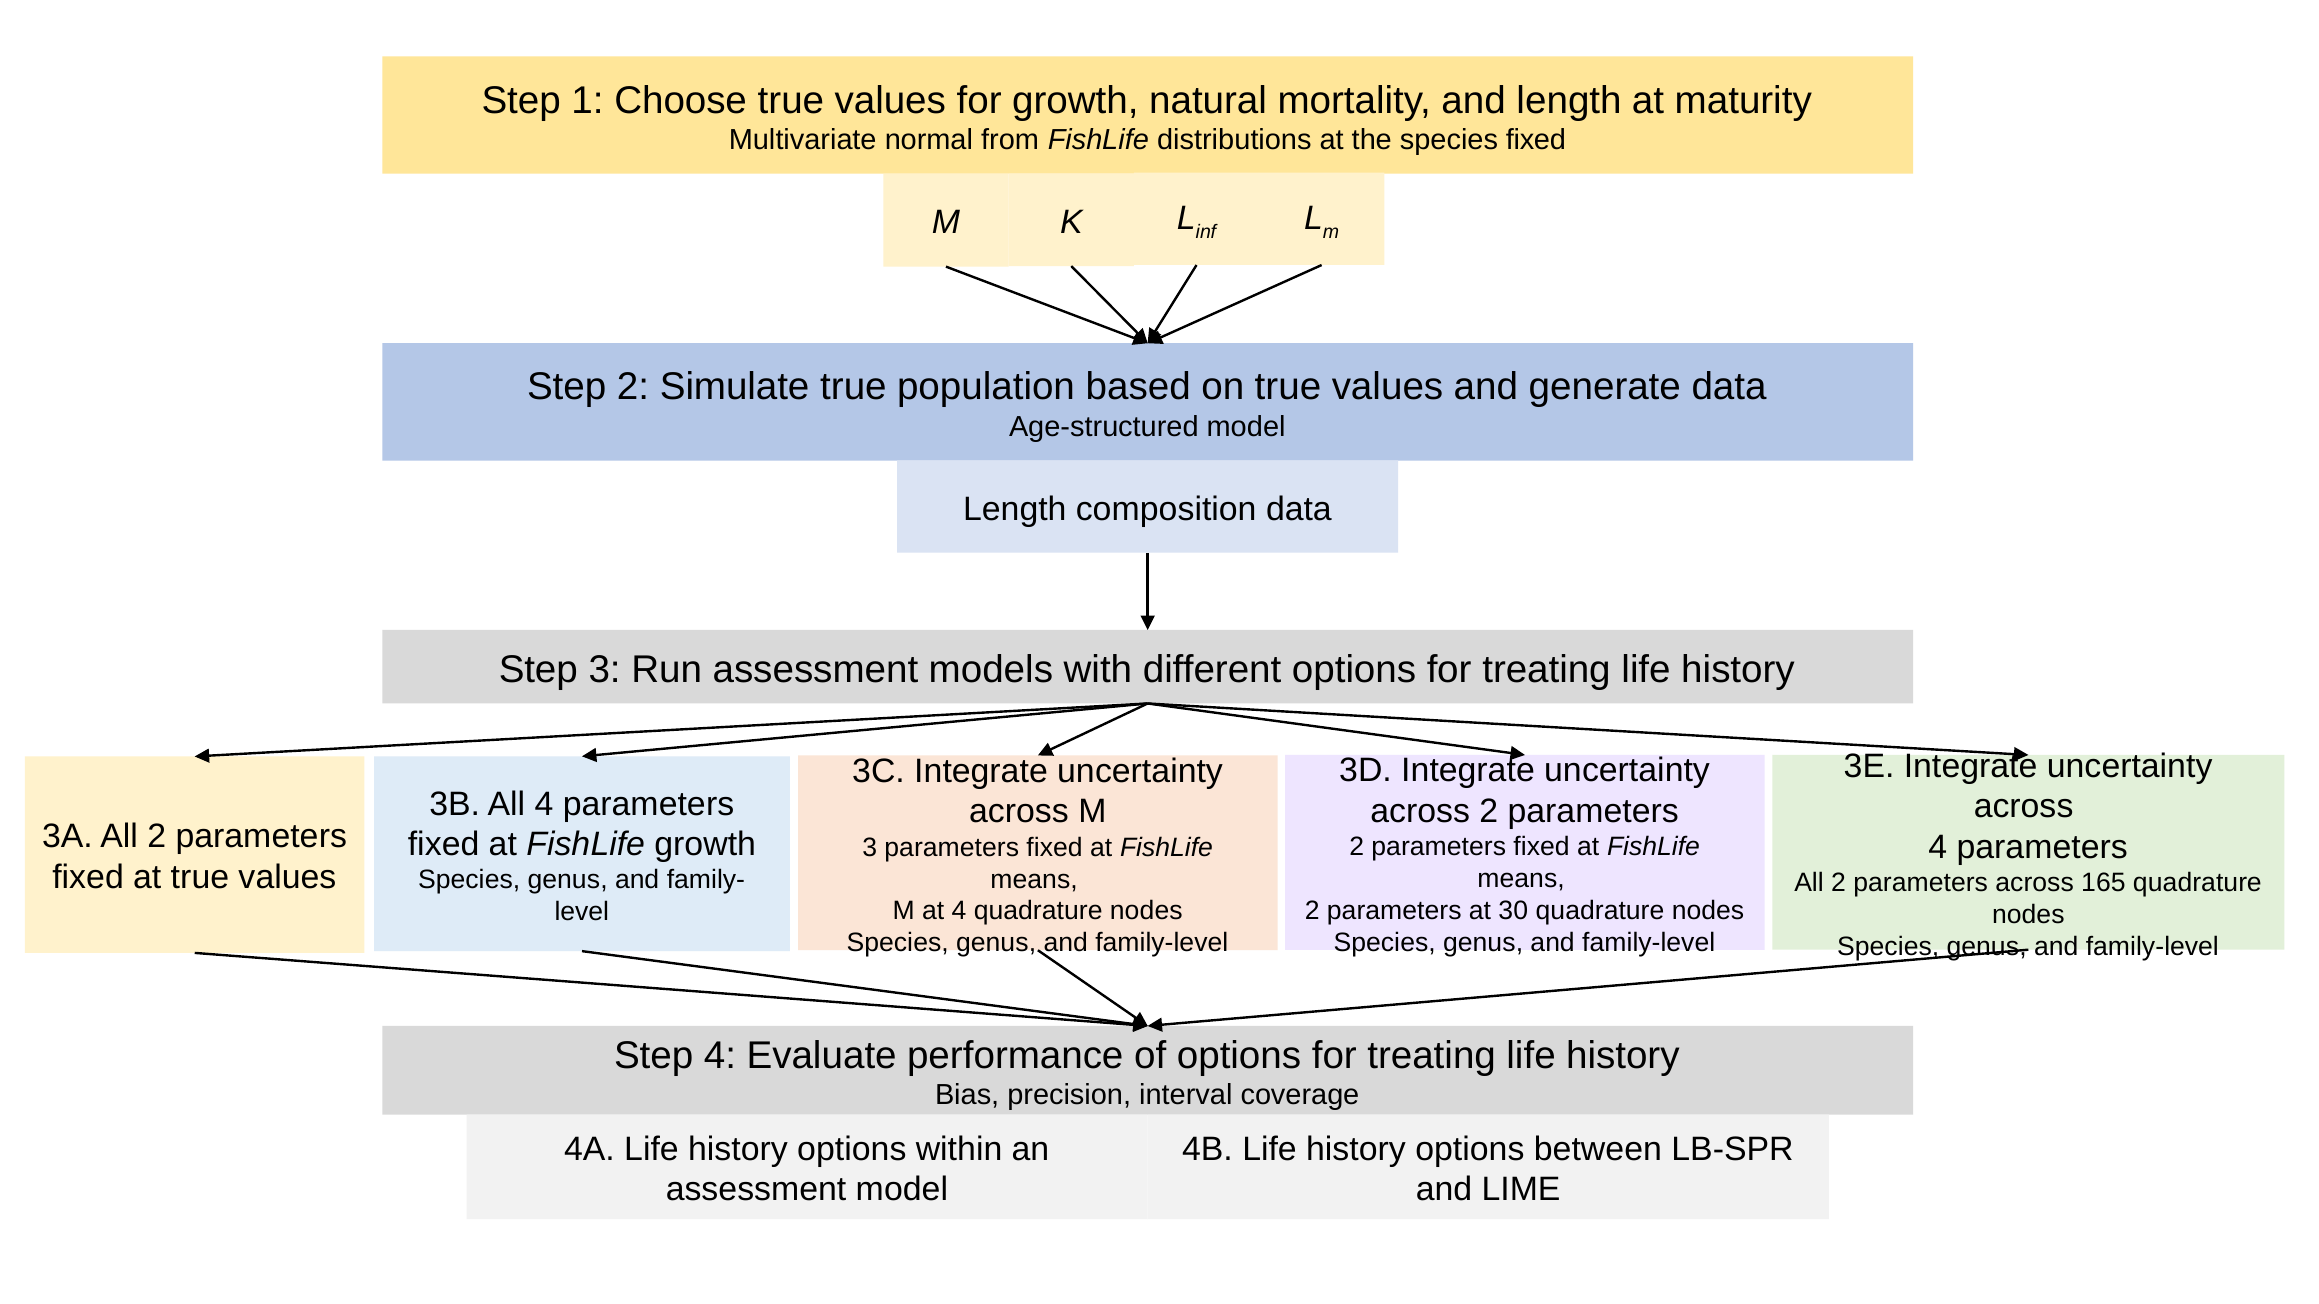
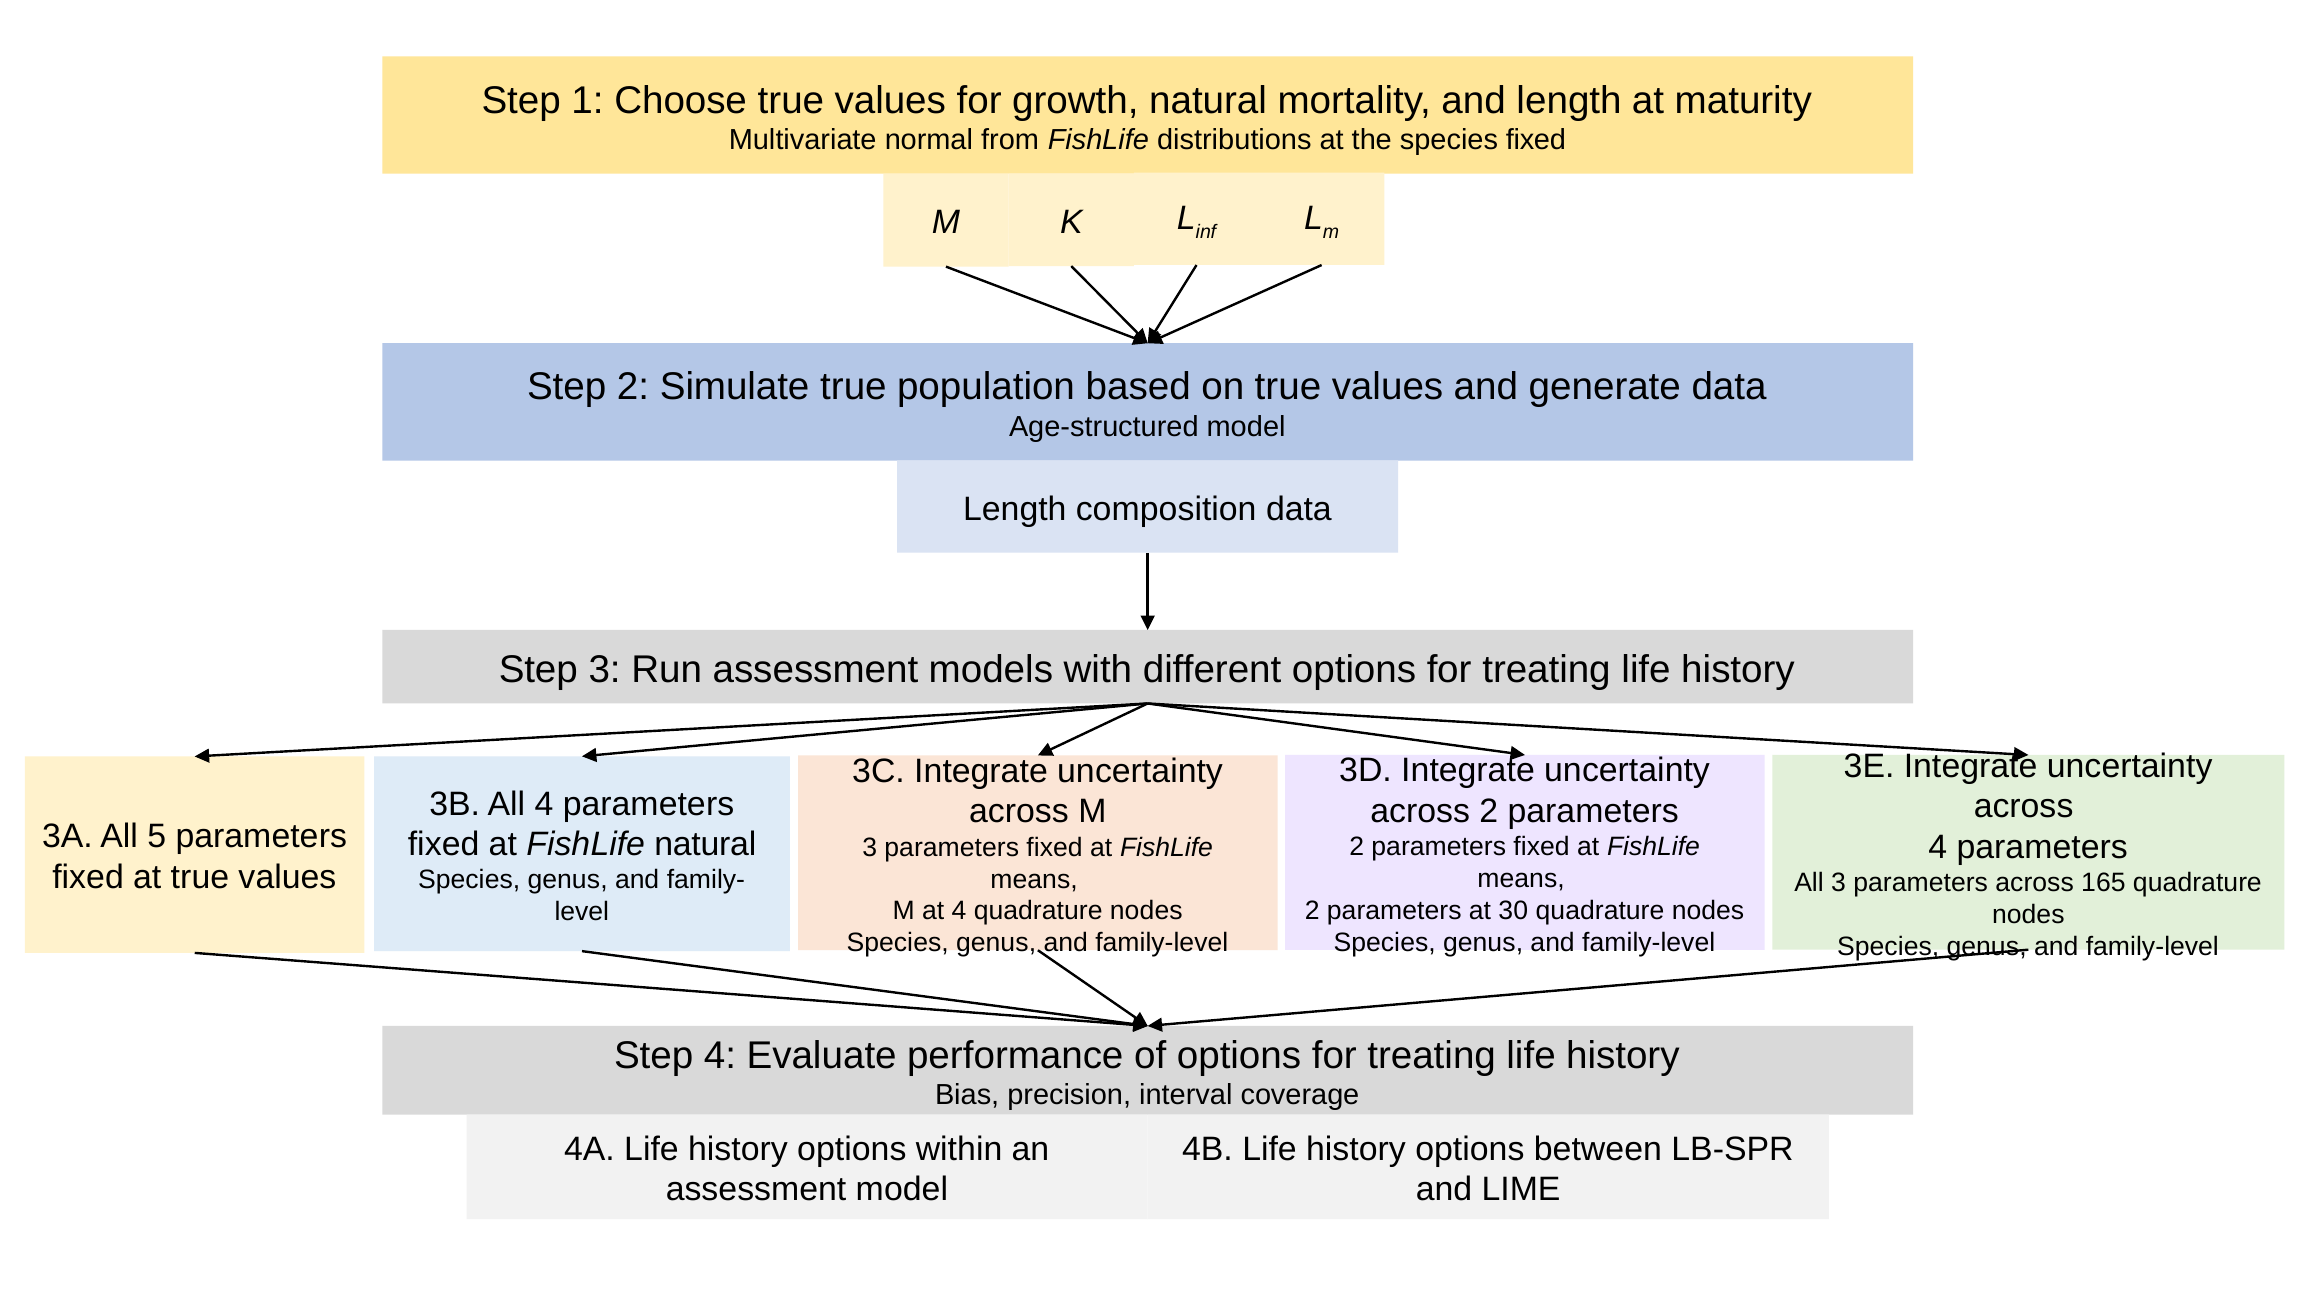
3A All 2: 2 -> 5 (157, 837)
FishLife growth: growth -> natural (705, 845)
2: 2 -> 3 (1838, 883)
